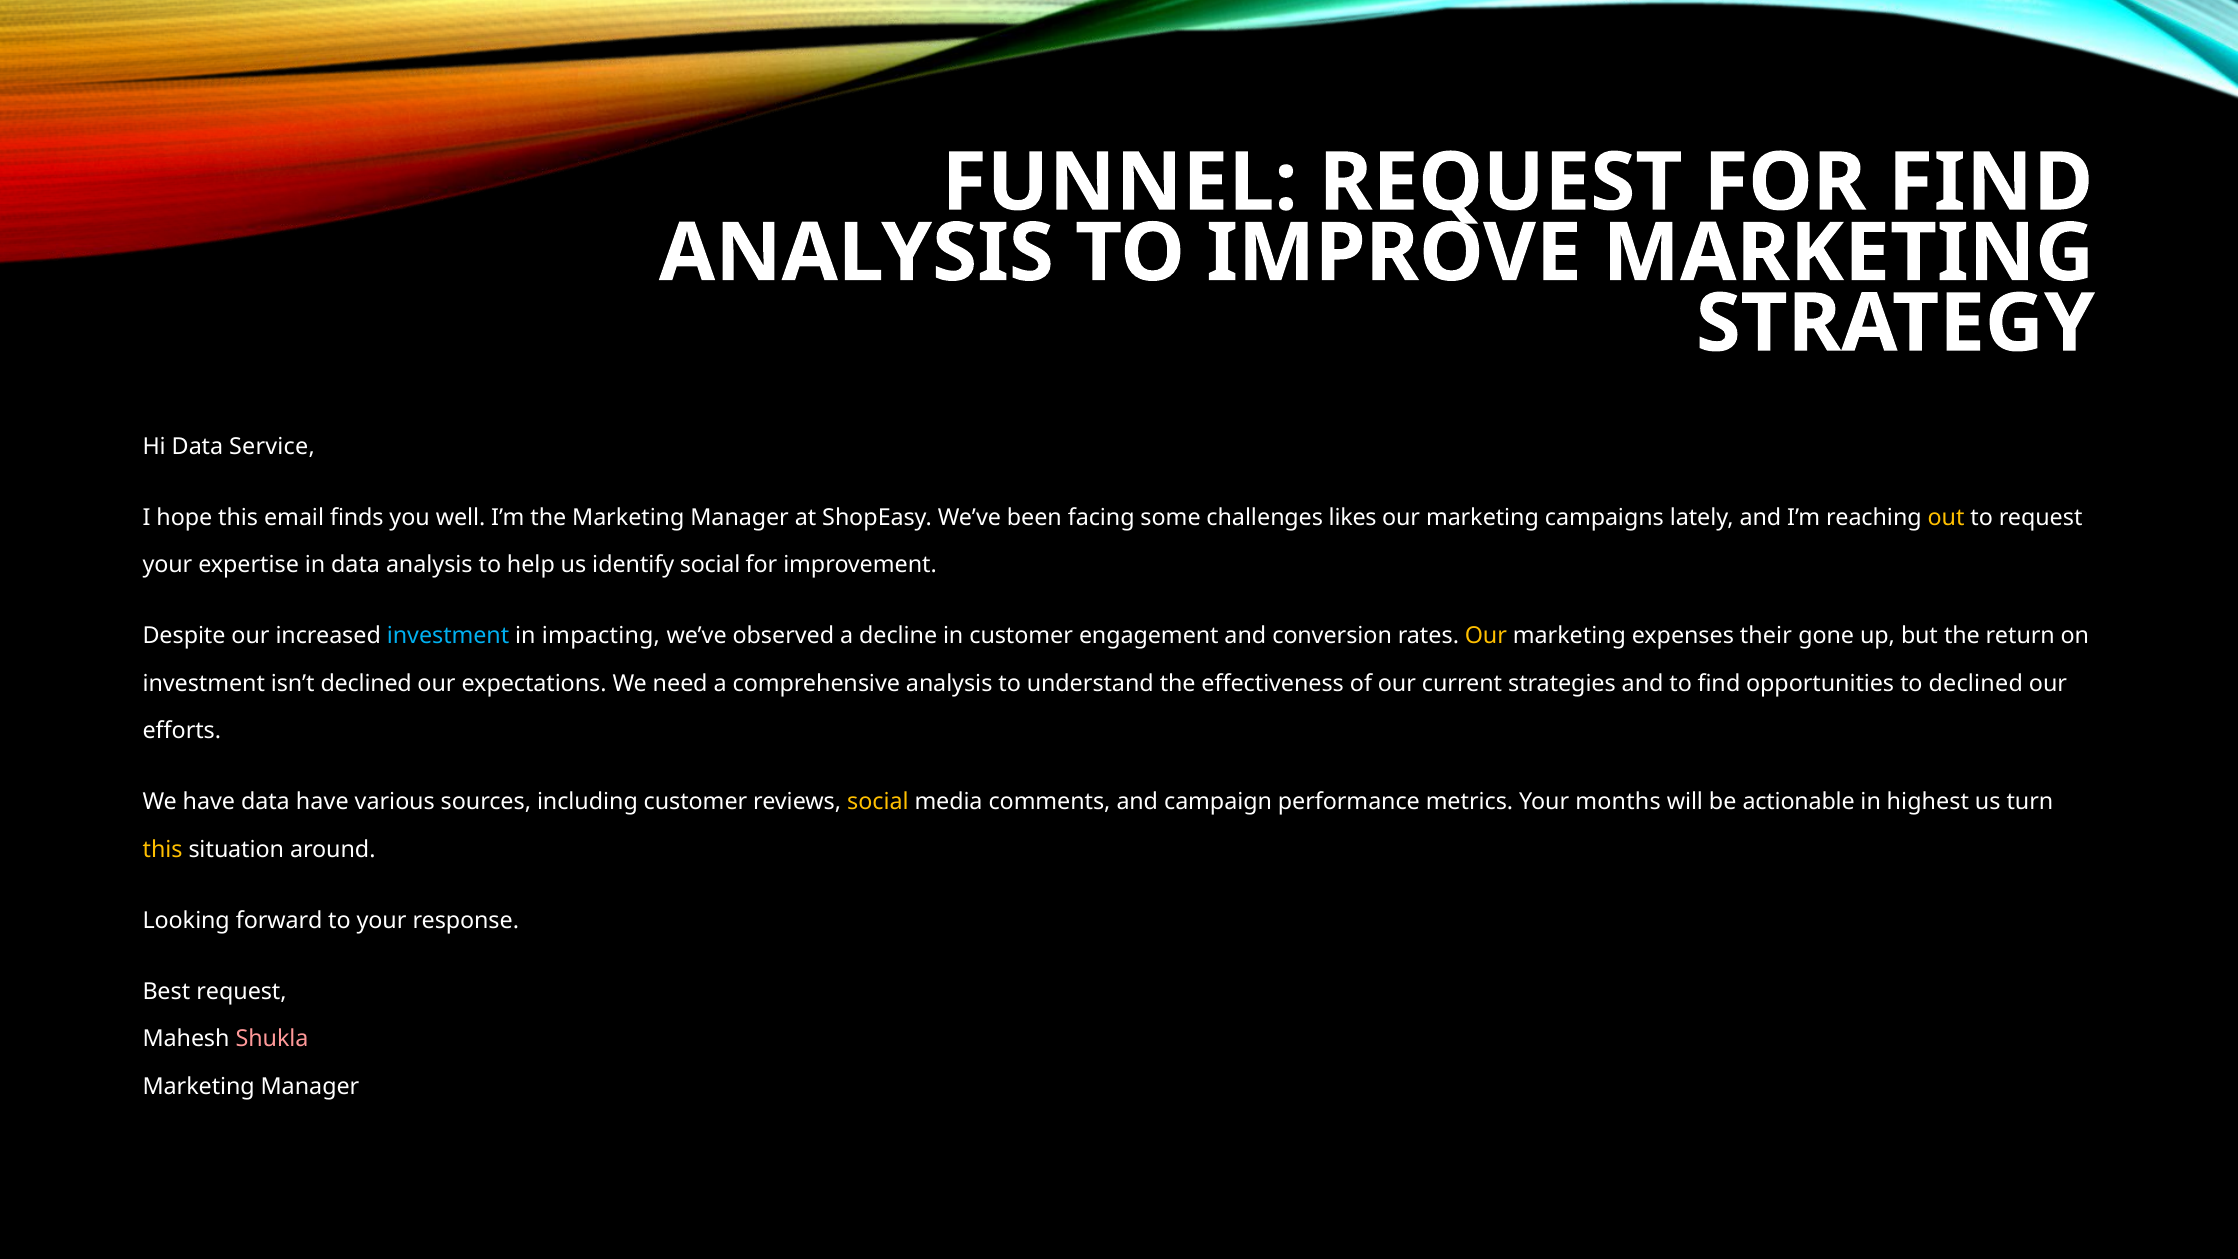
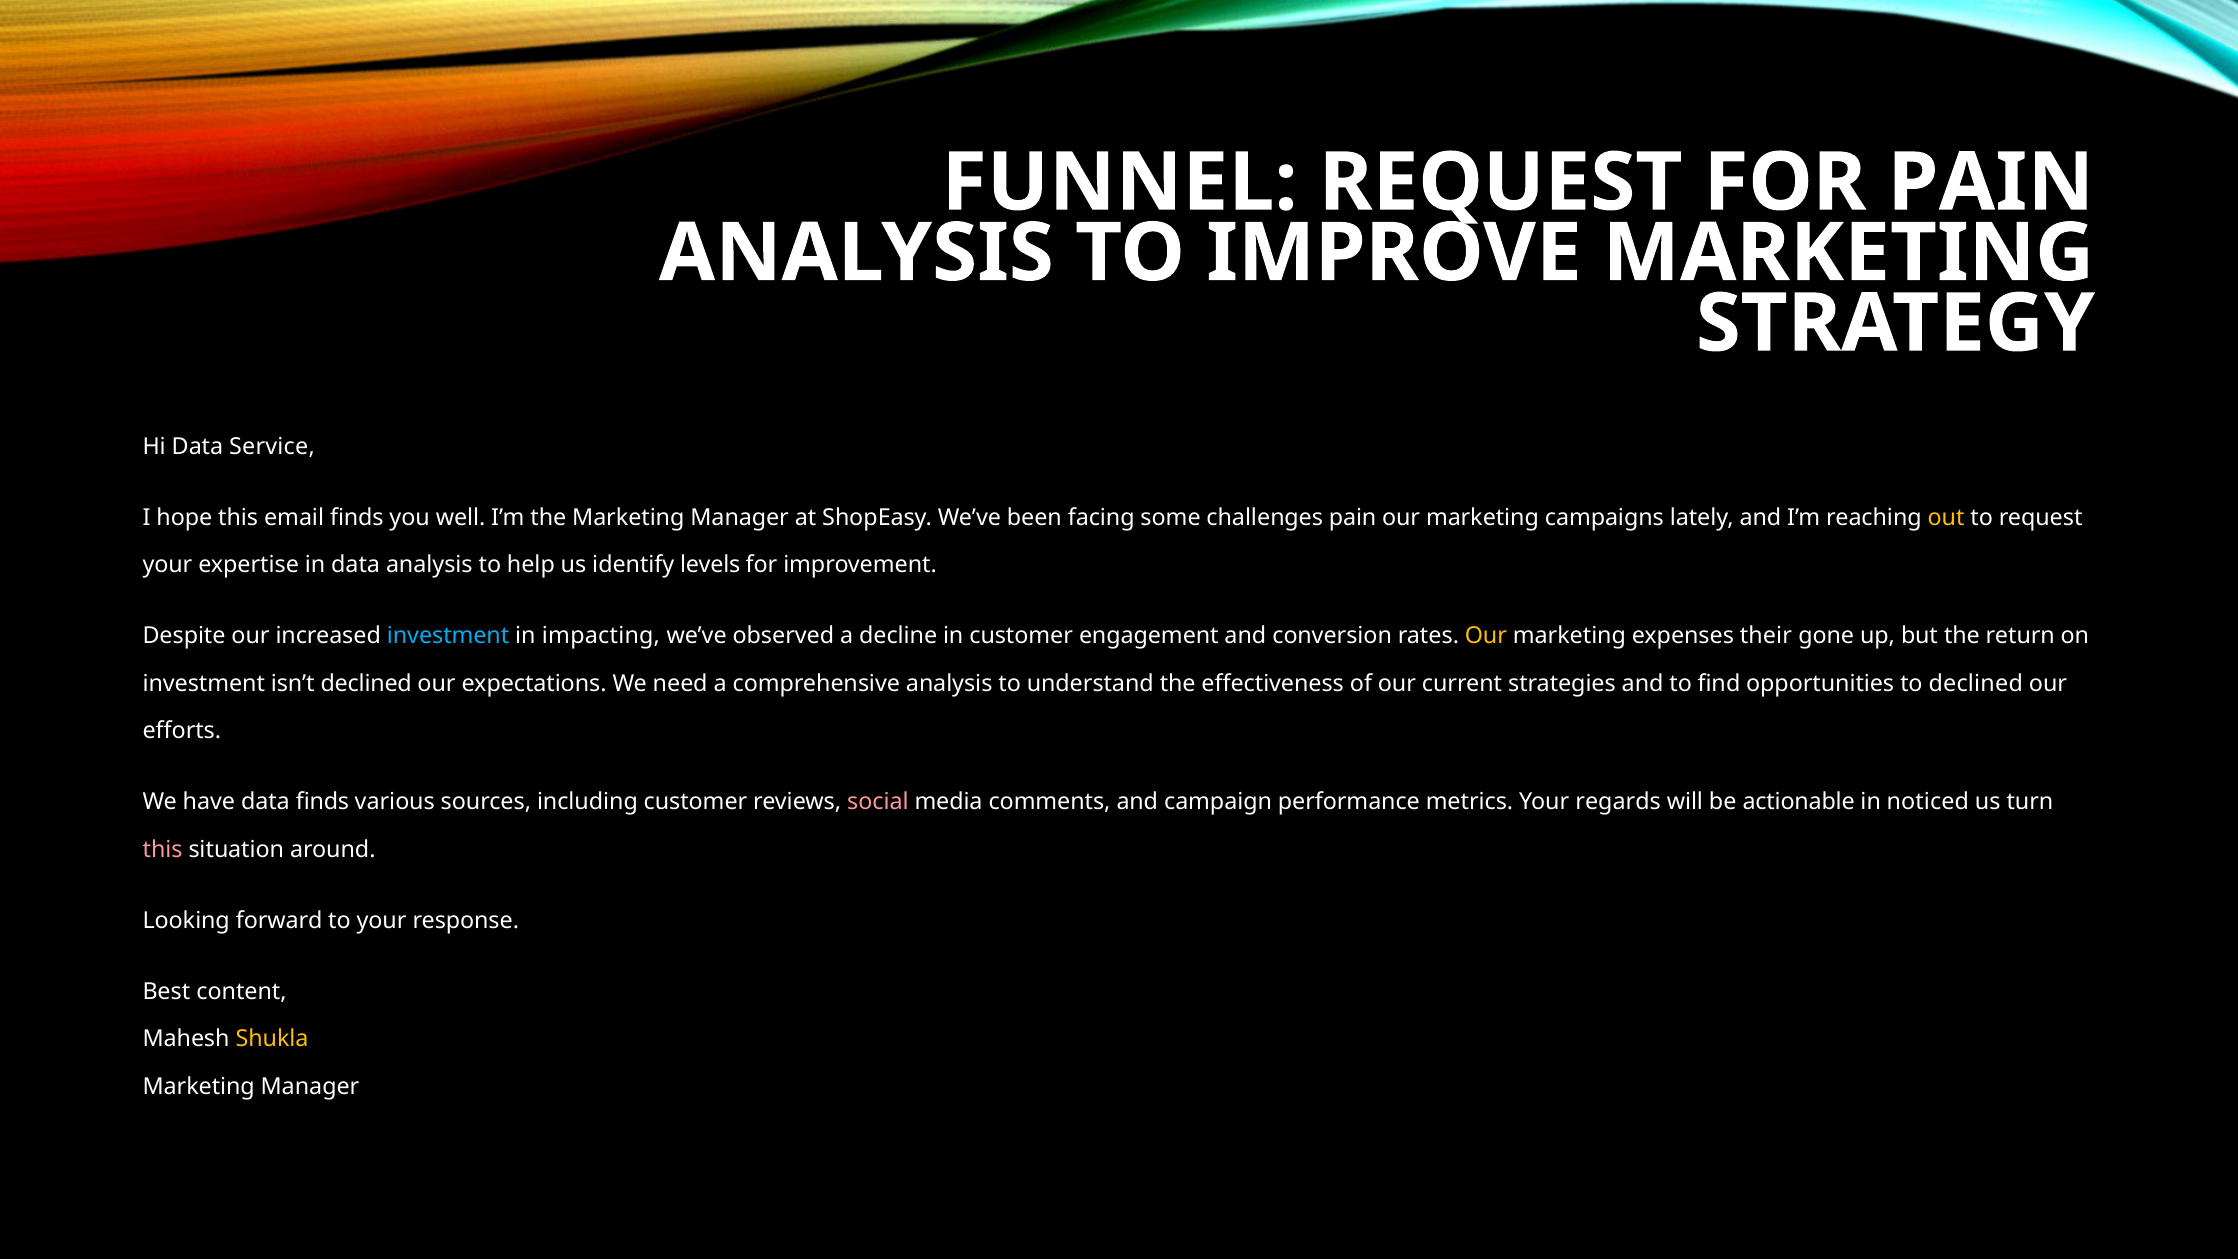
FOR FIND: FIND -> PAIN (1991, 183)
challenges likes: likes -> pain (1353, 517)
identify social: social -> levels (710, 565)
data have: have -> finds (323, 802)
social colour: yellow -> pink (878, 802)
months: months -> regards (1618, 802)
highest: highest -> noticed (1928, 802)
this colour: yellow -> pink (163, 849)
Best request: request -> content (241, 991)
Shukla colour: pink -> yellow (272, 1039)
